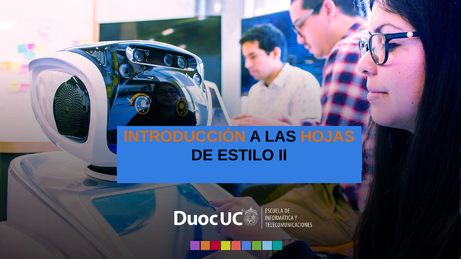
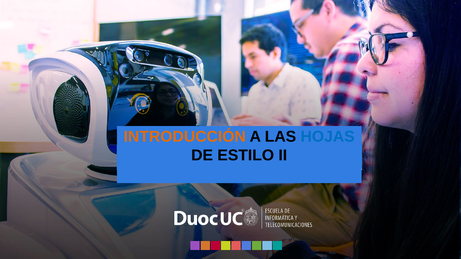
HOJAS colour: orange -> blue (328, 137)
